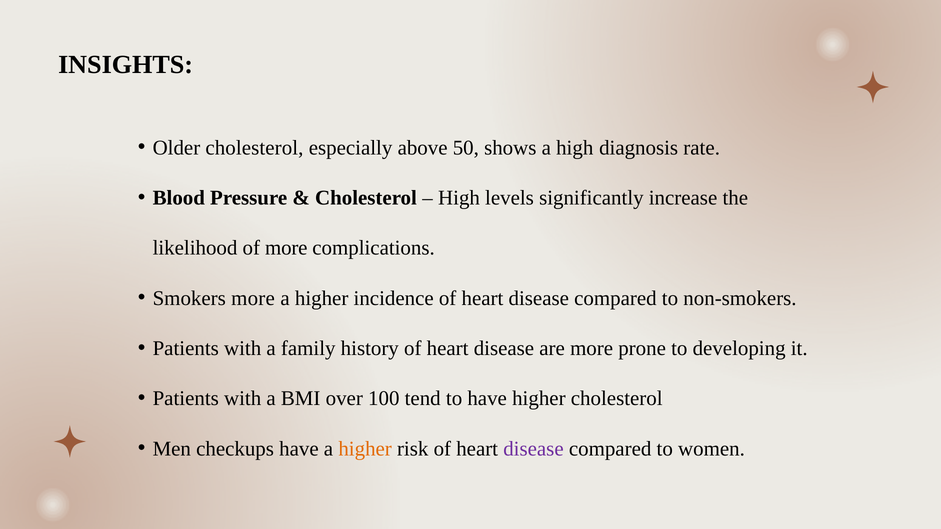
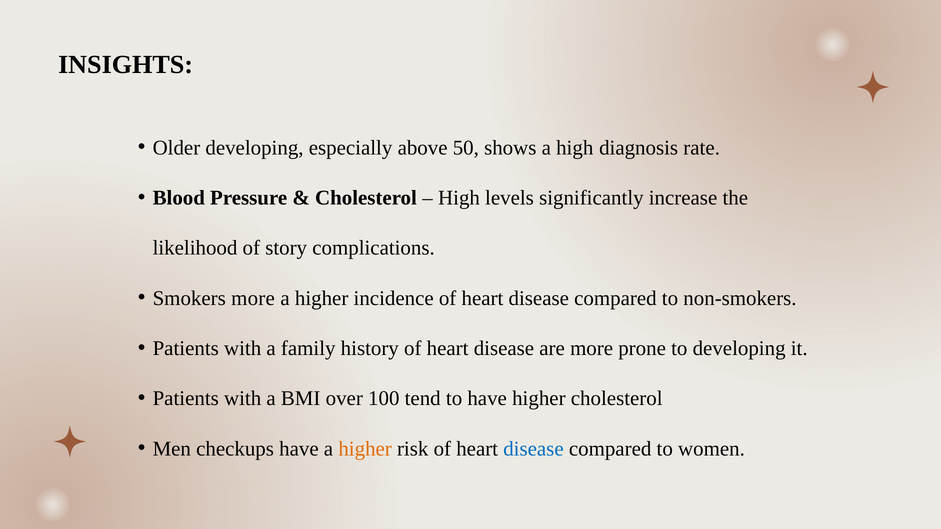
Older cholesterol: cholesterol -> developing (254, 148)
of more: more -> story (286, 248)
disease colour: purple -> blue (533, 449)
